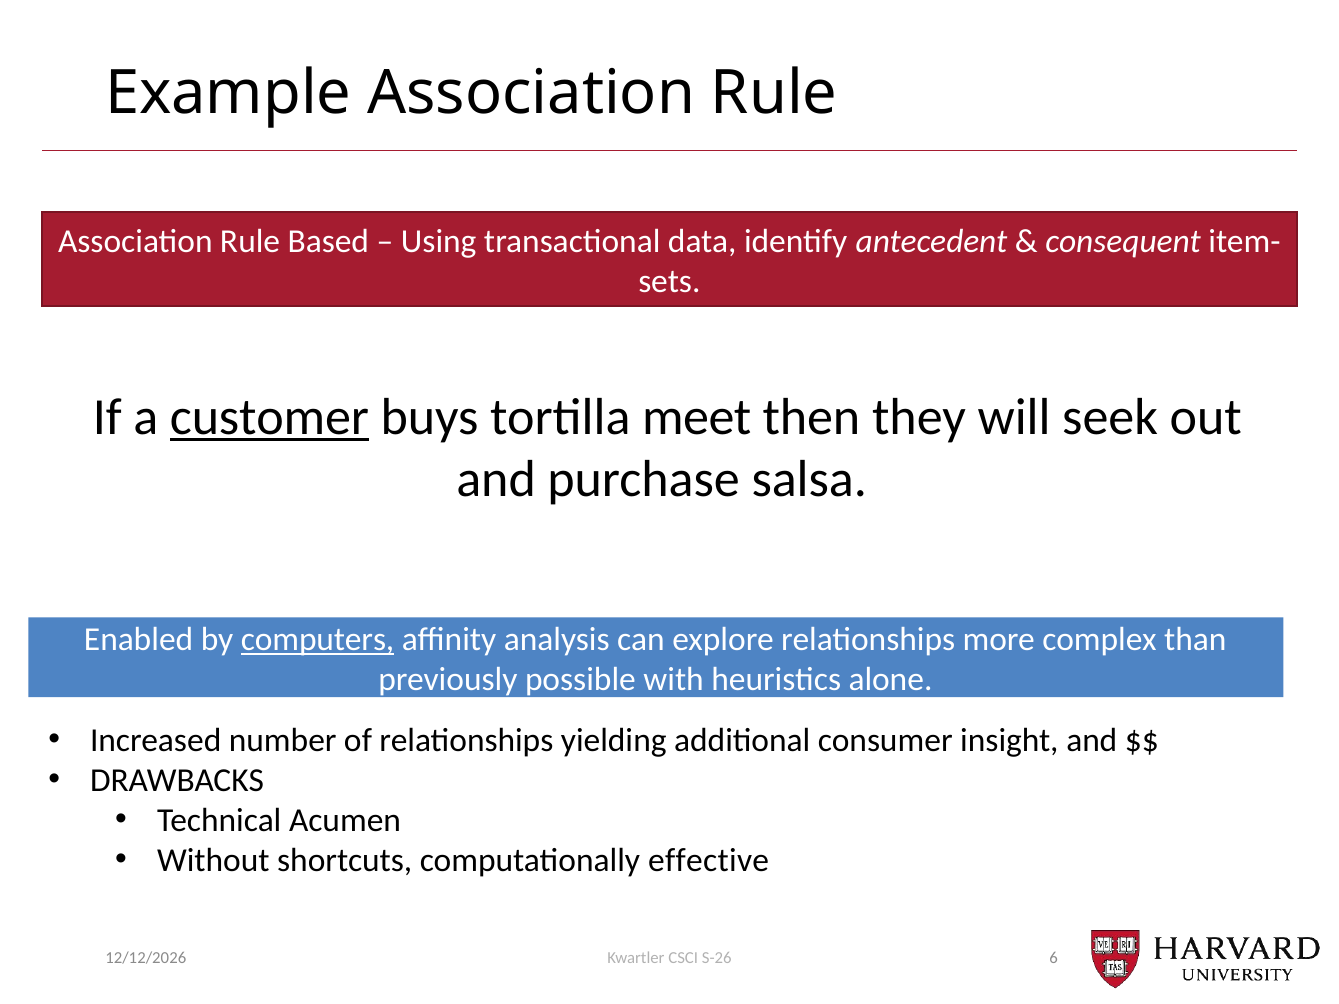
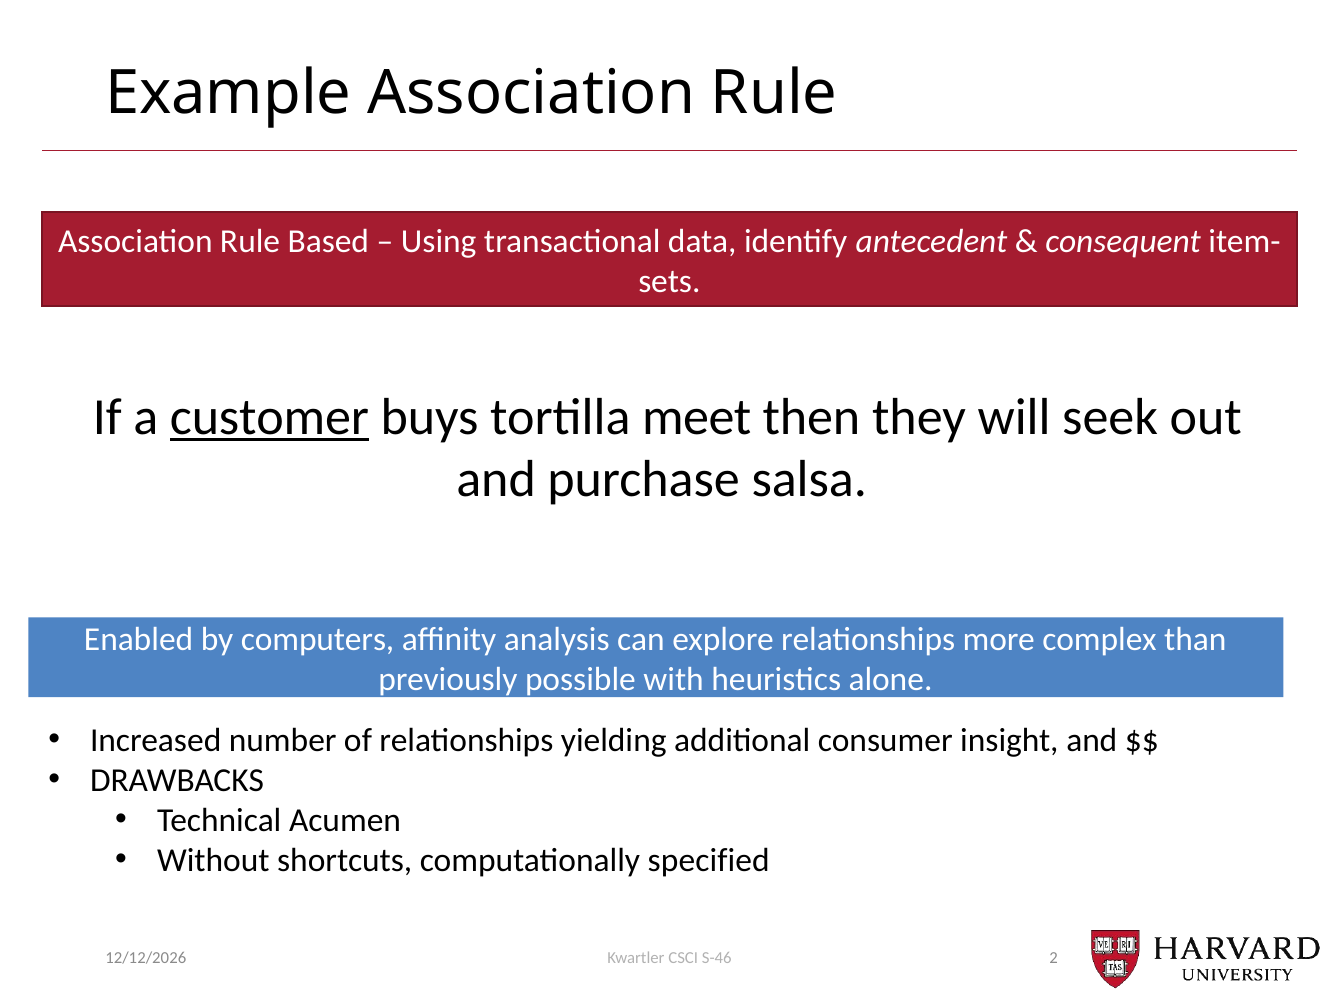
computers underline: present -> none (318, 640)
effective: effective -> specified (709, 861)
S-26: S-26 -> S-46 (717, 959)
6: 6 -> 2 (1054, 959)
